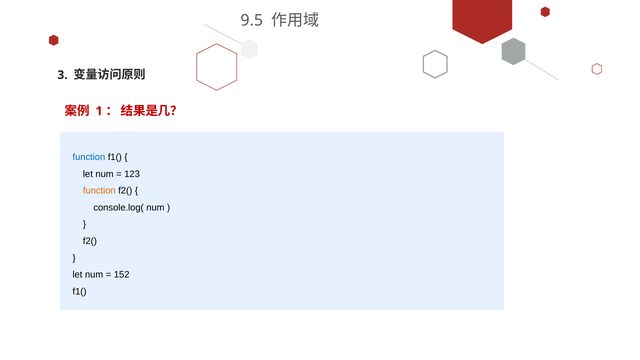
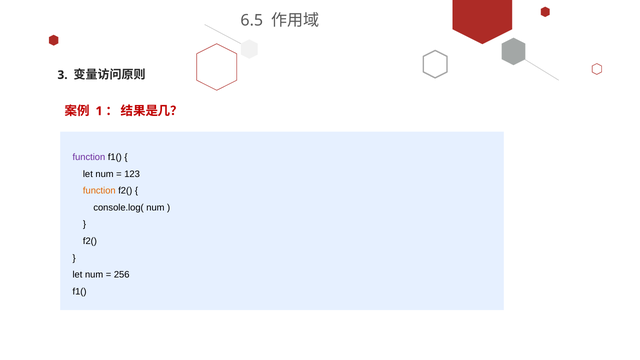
9.5: 9.5 -> 6.5 (252, 20)
function colour: blue -> purple (89, 157)
152: 152 -> 256 (122, 275)
